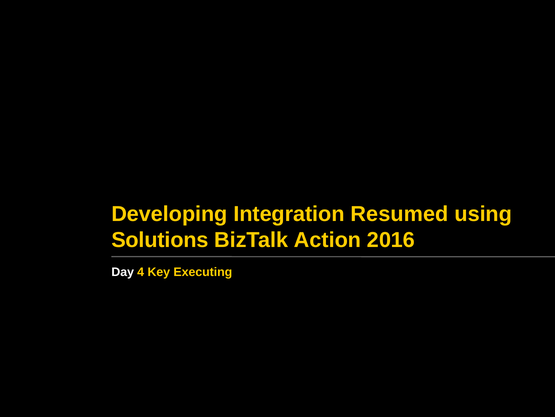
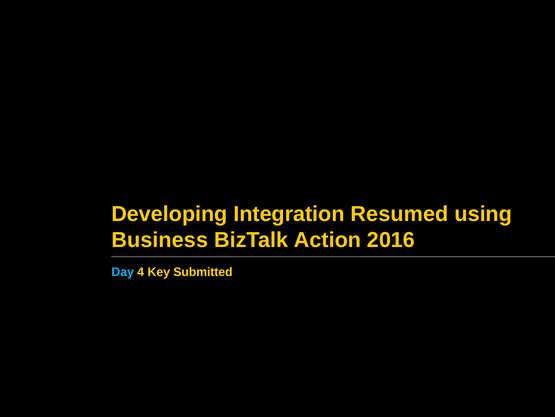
Solutions: Solutions -> Business (160, 240)
Day colour: white -> light blue (123, 272)
Executing: Executing -> Submitted (203, 272)
